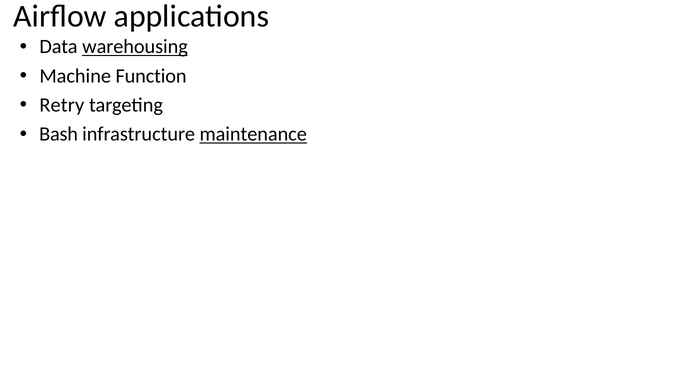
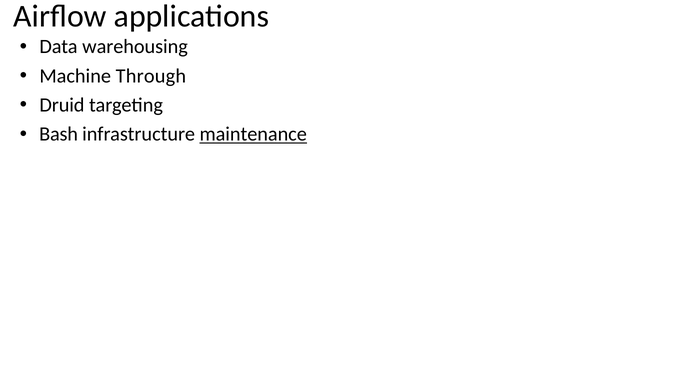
warehousing underline: present -> none (135, 47)
Function: Function -> Through (151, 76)
Retry: Retry -> Druid (62, 105)
